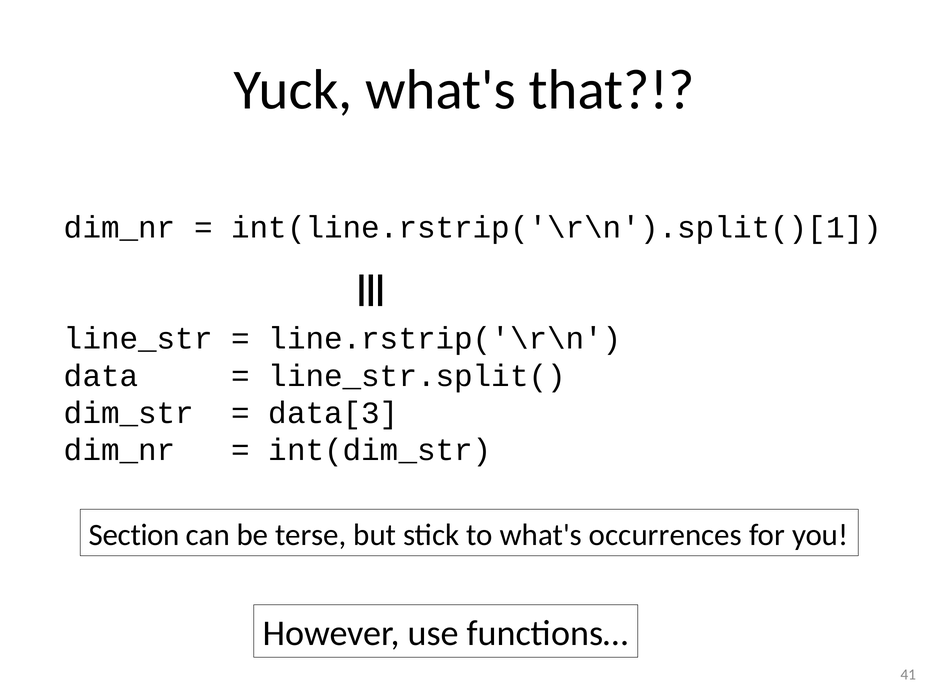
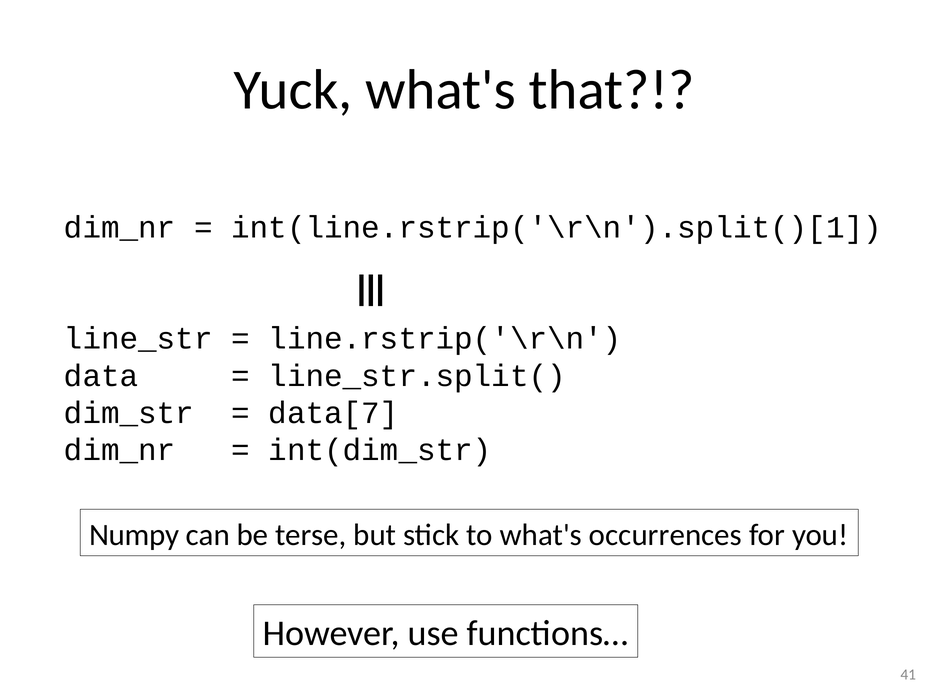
data[3: data[3 -> data[7 (333, 413)
Section: Section -> Numpy (134, 535)
